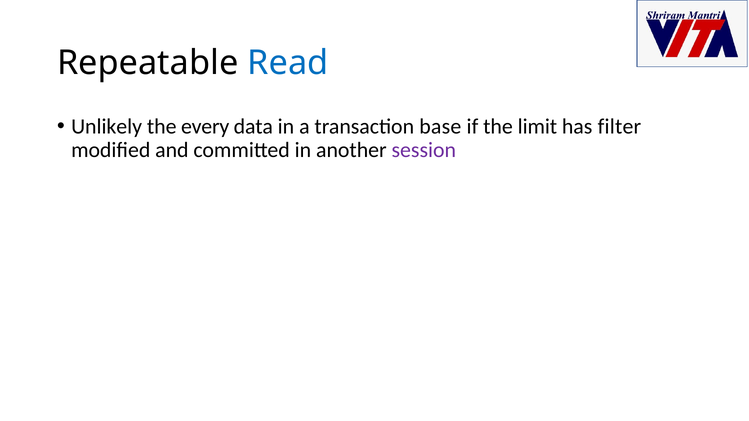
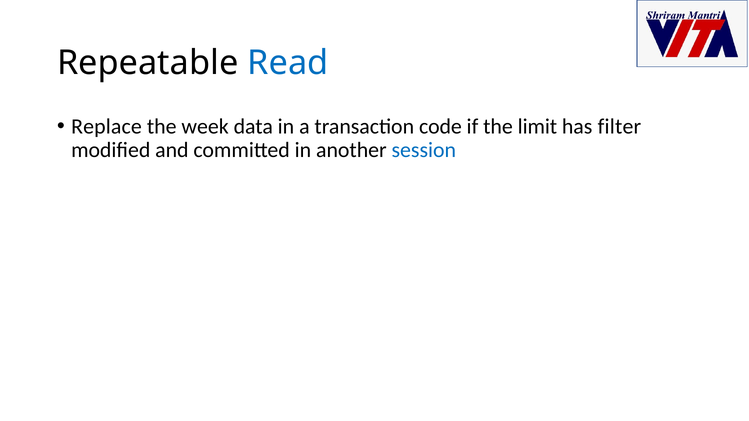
Unlikely: Unlikely -> Replace (106, 127)
every: every -> week (205, 127)
base: base -> code (440, 127)
session colour: purple -> blue (424, 150)
